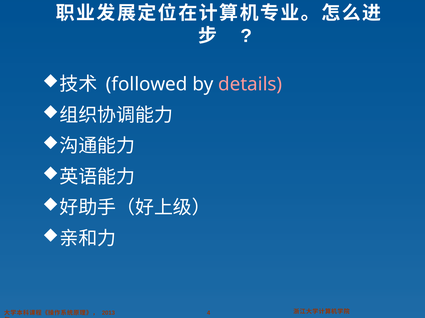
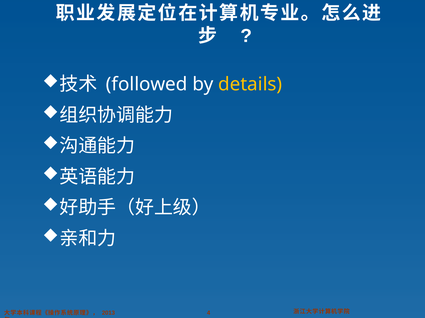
details colour: pink -> yellow (250, 85)
